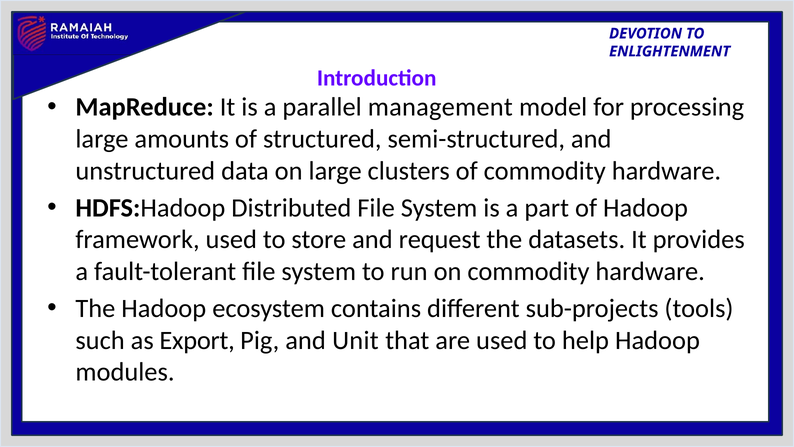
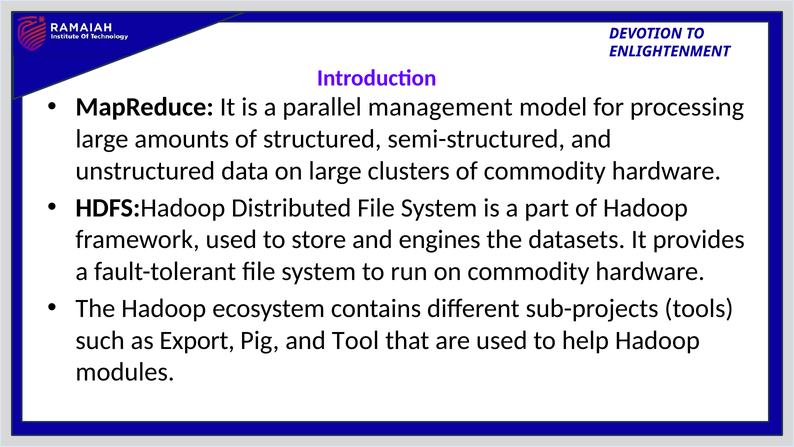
request: request -> engines (440, 240)
Unit: Unit -> Tool (355, 340)
